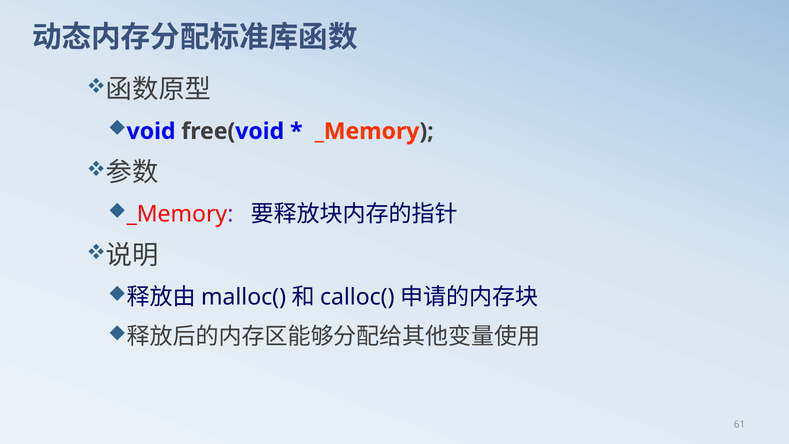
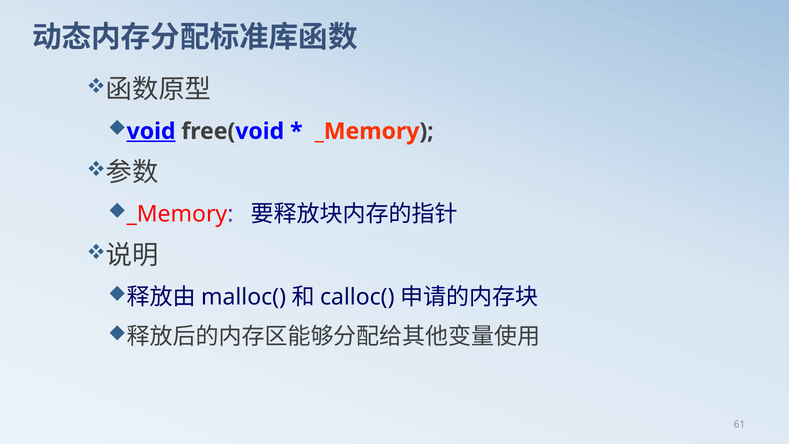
void underline: none -> present (151, 131)
